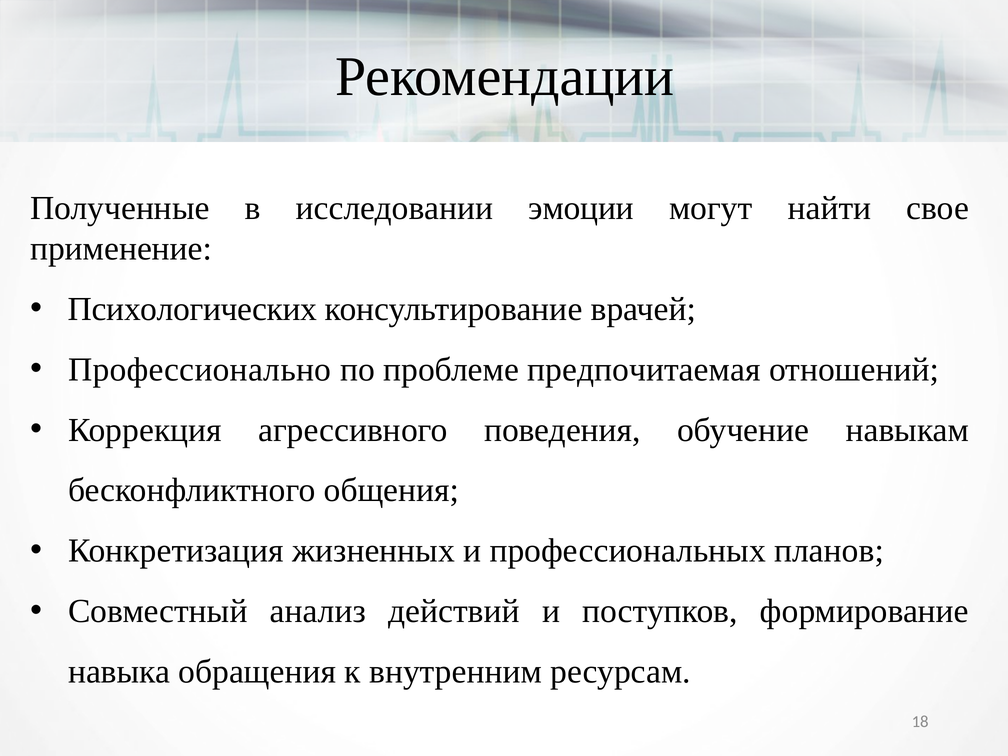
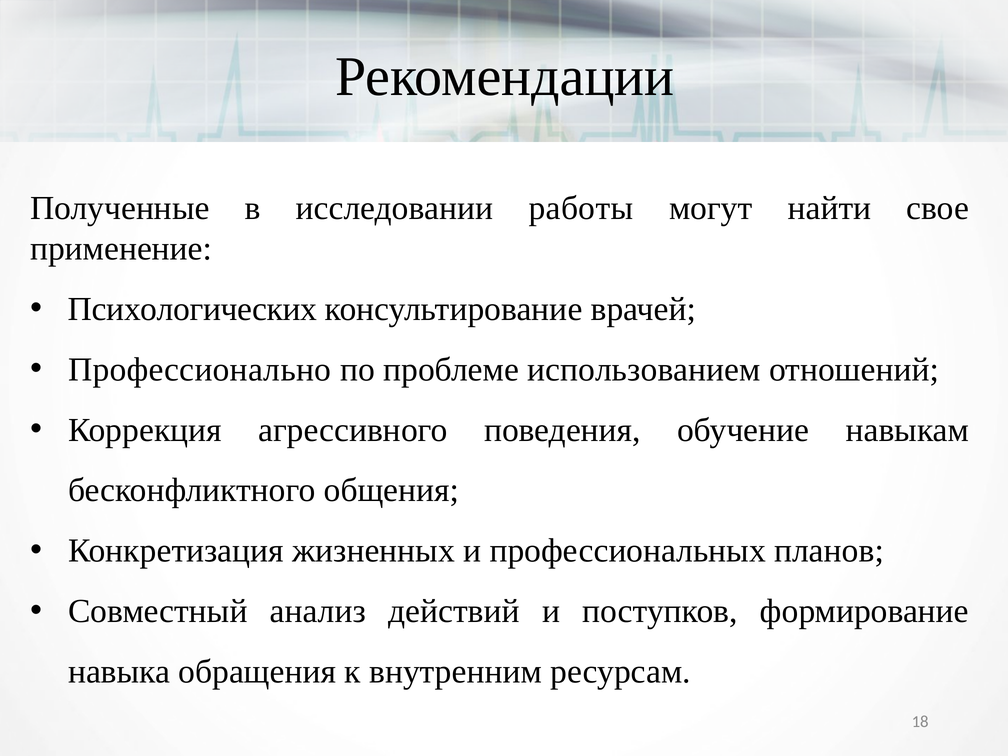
эмоции: эмоции -> работы (581, 208)
предпочитаемая: предпочитаемая -> использованием (644, 369)
